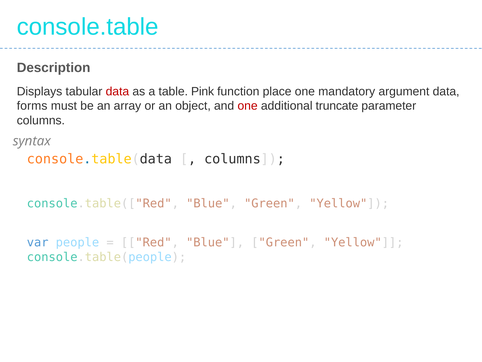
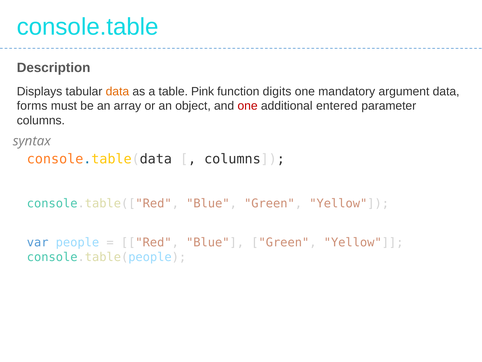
data colour: red -> orange (117, 91)
place: place -> digits (277, 91)
truncate: truncate -> entered (337, 106)
